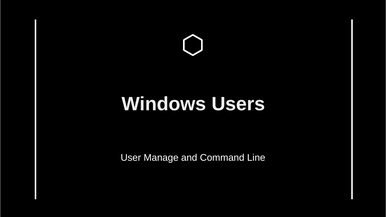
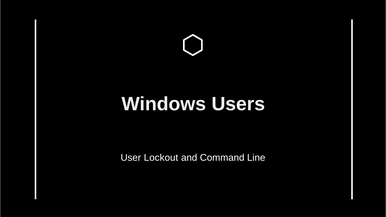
Manage: Manage -> Lockout (161, 158)
